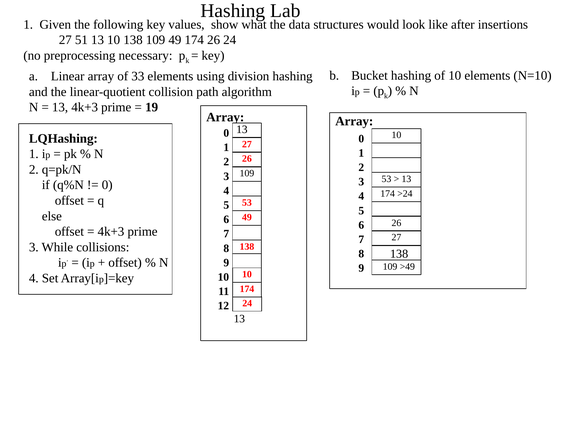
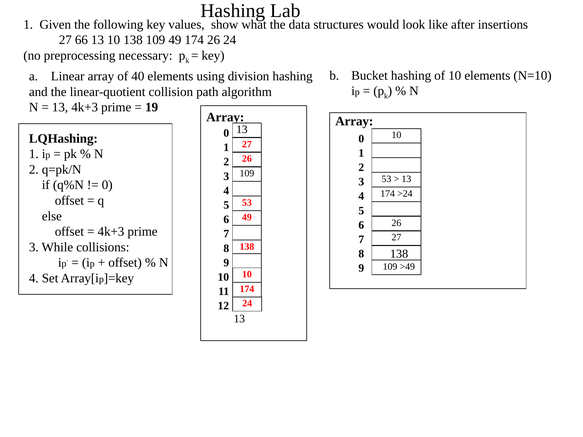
51: 51 -> 66 (81, 40)
33: 33 -> 40 (138, 76)
